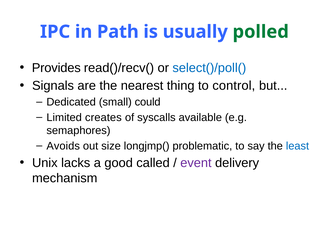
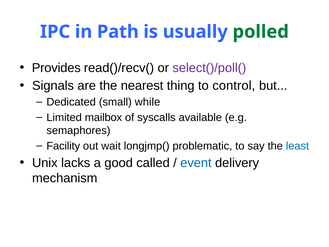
select()/poll( colour: blue -> purple (209, 68)
could: could -> while (148, 102)
creates: creates -> mailbox (103, 117)
Avoids: Avoids -> Facility (63, 146)
size: size -> wait (111, 146)
event colour: purple -> blue (196, 163)
